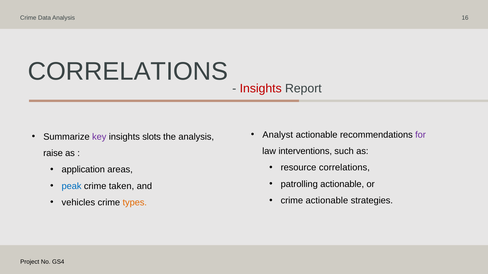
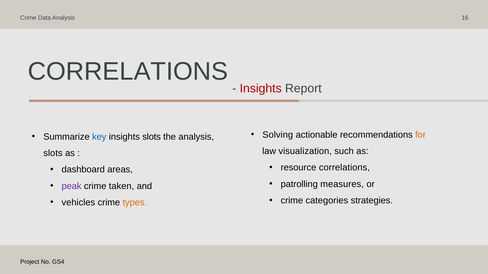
Analyst: Analyst -> Solving (278, 135)
for colour: purple -> orange (421, 135)
key colour: purple -> blue (99, 137)
interventions: interventions -> visualization (305, 151)
raise: raise -> slots (53, 153)
application: application -> dashboard (83, 170)
patrolling actionable: actionable -> measures (342, 184)
peak colour: blue -> purple (72, 186)
crime actionable: actionable -> categories (327, 201)
